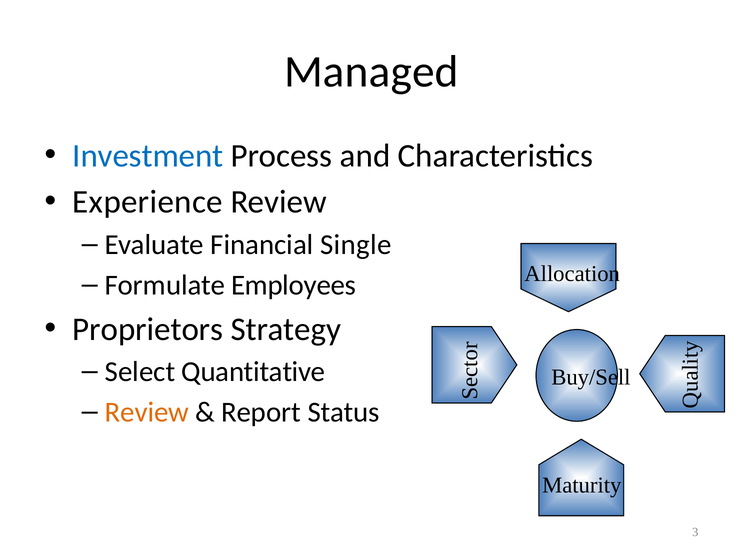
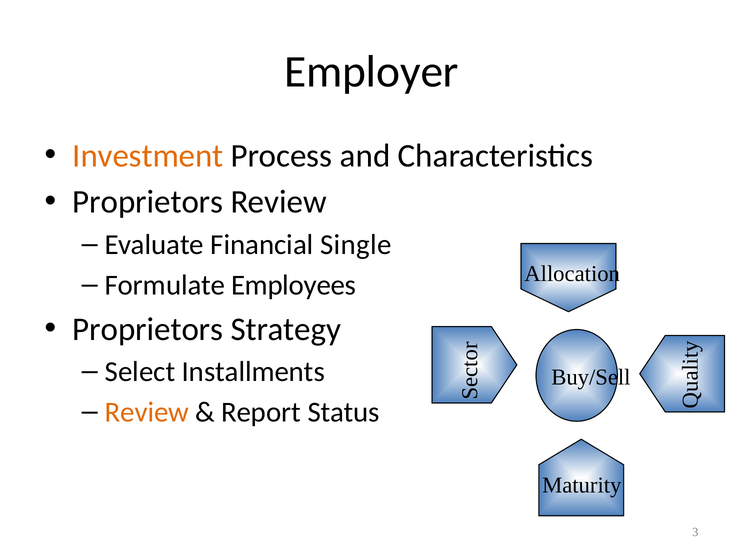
Managed: Managed -> Employer (371, 72)
Investment colour: blue -> orange (148, 156)
Experience: Experience -> Proprietors (148, 202)
Quantitative: Quantitative -> Installments (253, 372)
